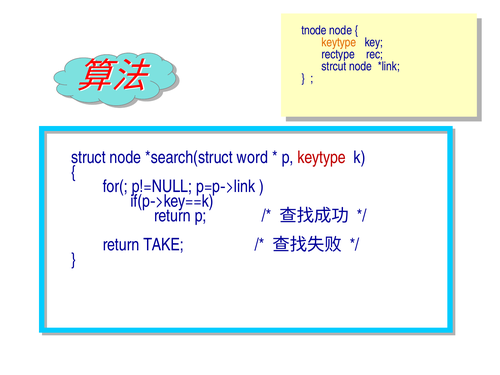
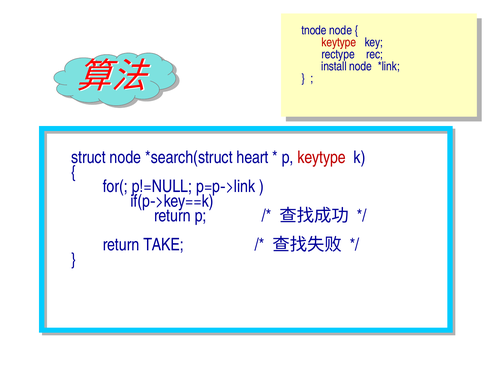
keytype colour: orange -> red (339, 42)
strcut: strcut -> install (334, 66)
word: word -> heart (253, 157)
